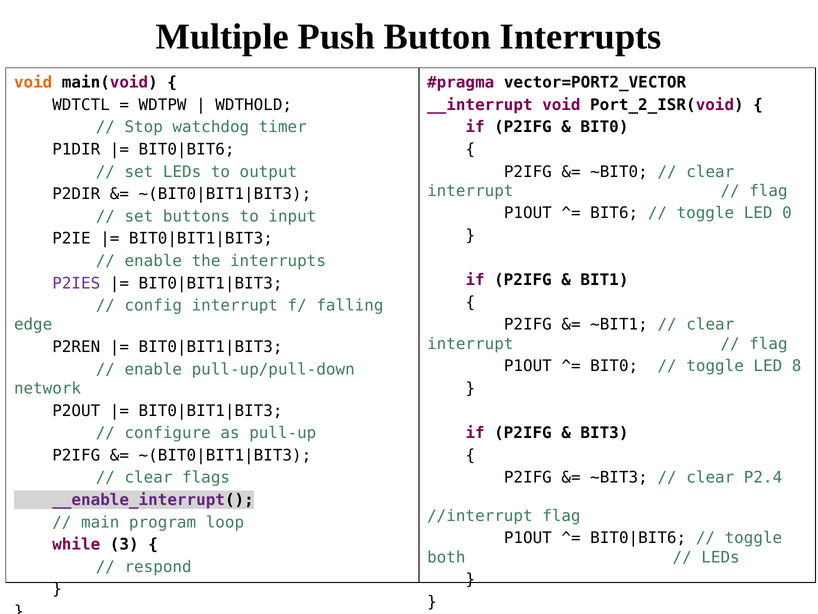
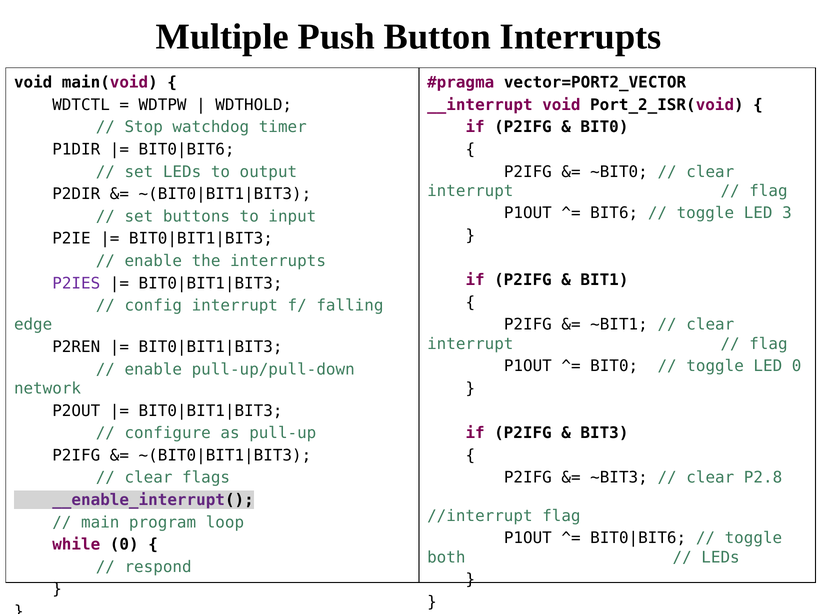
void colour: orange -> black (33, 83)
0: 0 -> 3 (787, 213)
LED 8: 8 -> 0 (797, 366)
P2.4: P2.4 -> P2.8 (763, 477)
while 3: 3 -> 0 (124, 544)
